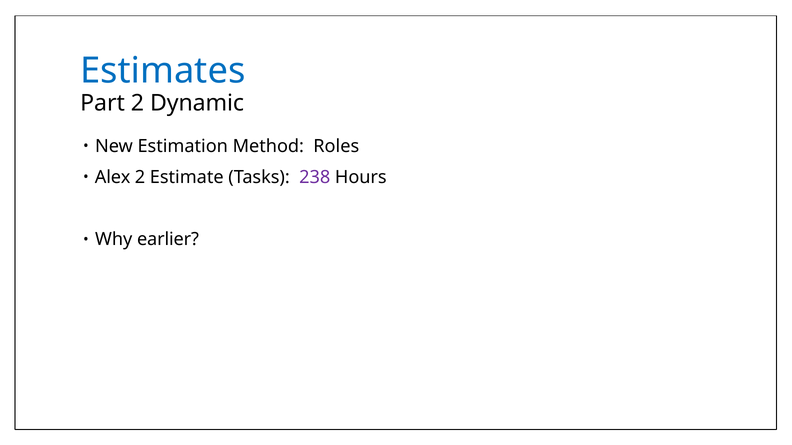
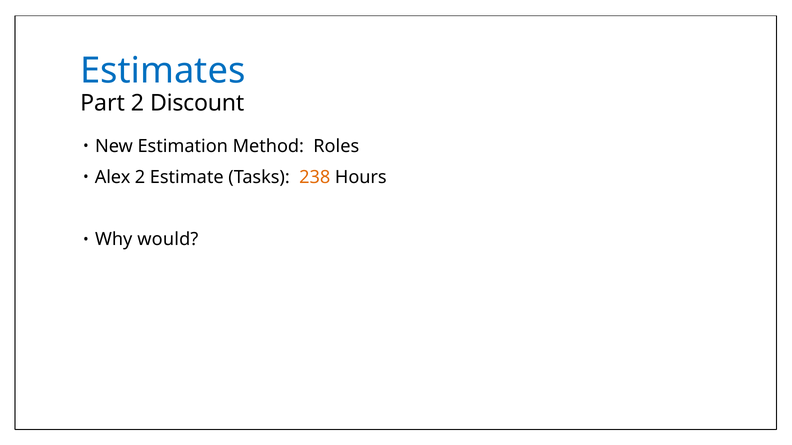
Dynamic: Dynamic -> Discount (197, 103)
238 colour: purple -> orange (315, 177)
earlier: earlier -> would (168, 240)
